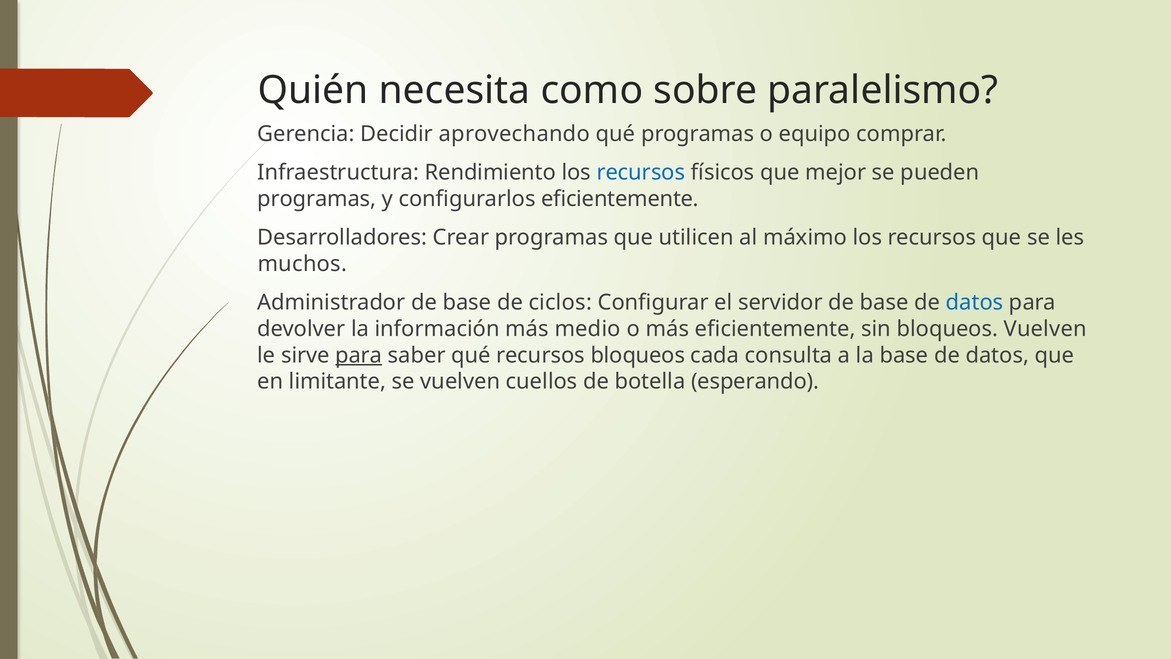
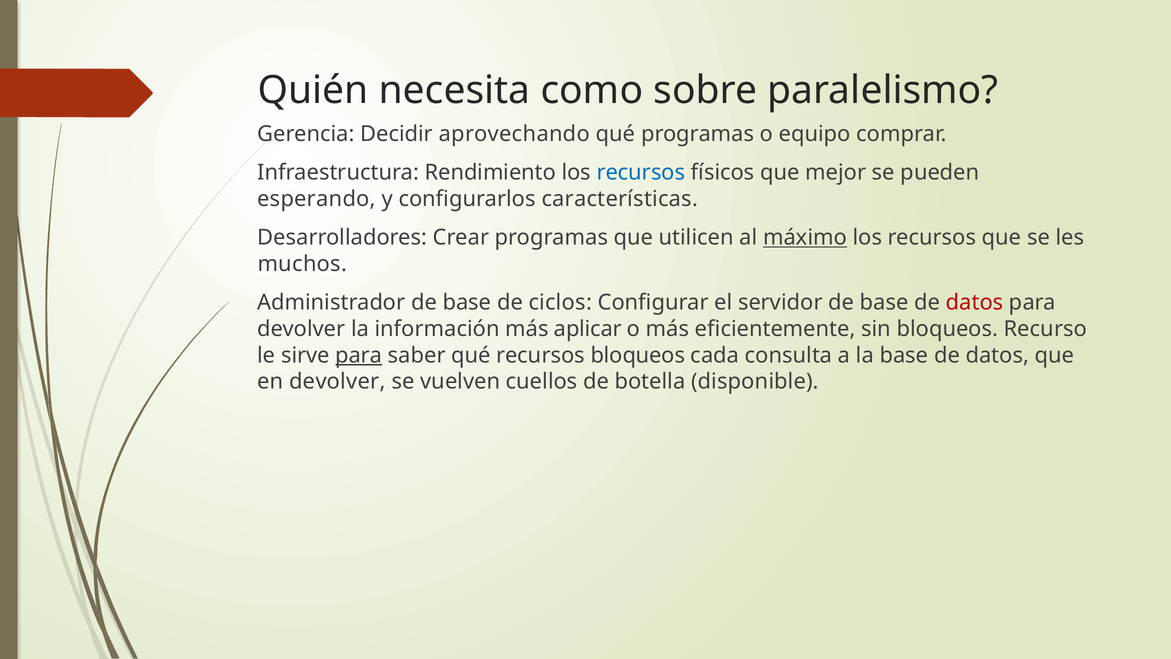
programas: programas -> esperando (317, 199)
configurarlos eficientemente: eficientemente -> características (620, 199)
máximo underline: none -> present (805, 238)
datos colour: blue -> red (975, 302)
medio: medio -> aplicar (588, 329)
bloqueos Vuelven: Vuelven -> Recurso (1045, 329)
en limitante: limitante -> devolver (337, 381)
esperando: esperando -> disponible (755, 381)
